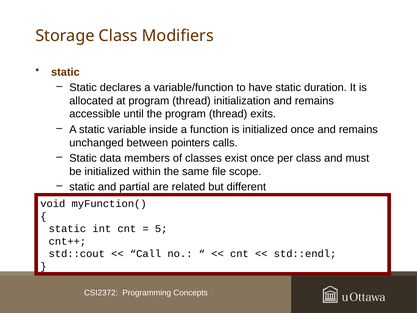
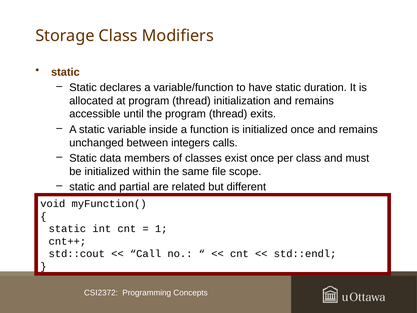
pointers: pointers -> integers (190, 143)
5: 5 -> 1 (161, 229)
